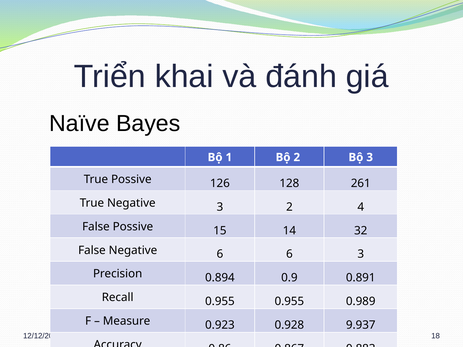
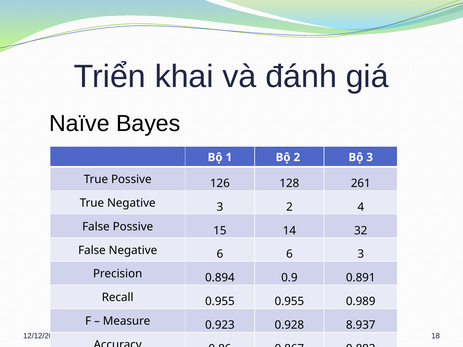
9.937: 9.937 -> 8.937 (361, 325)
